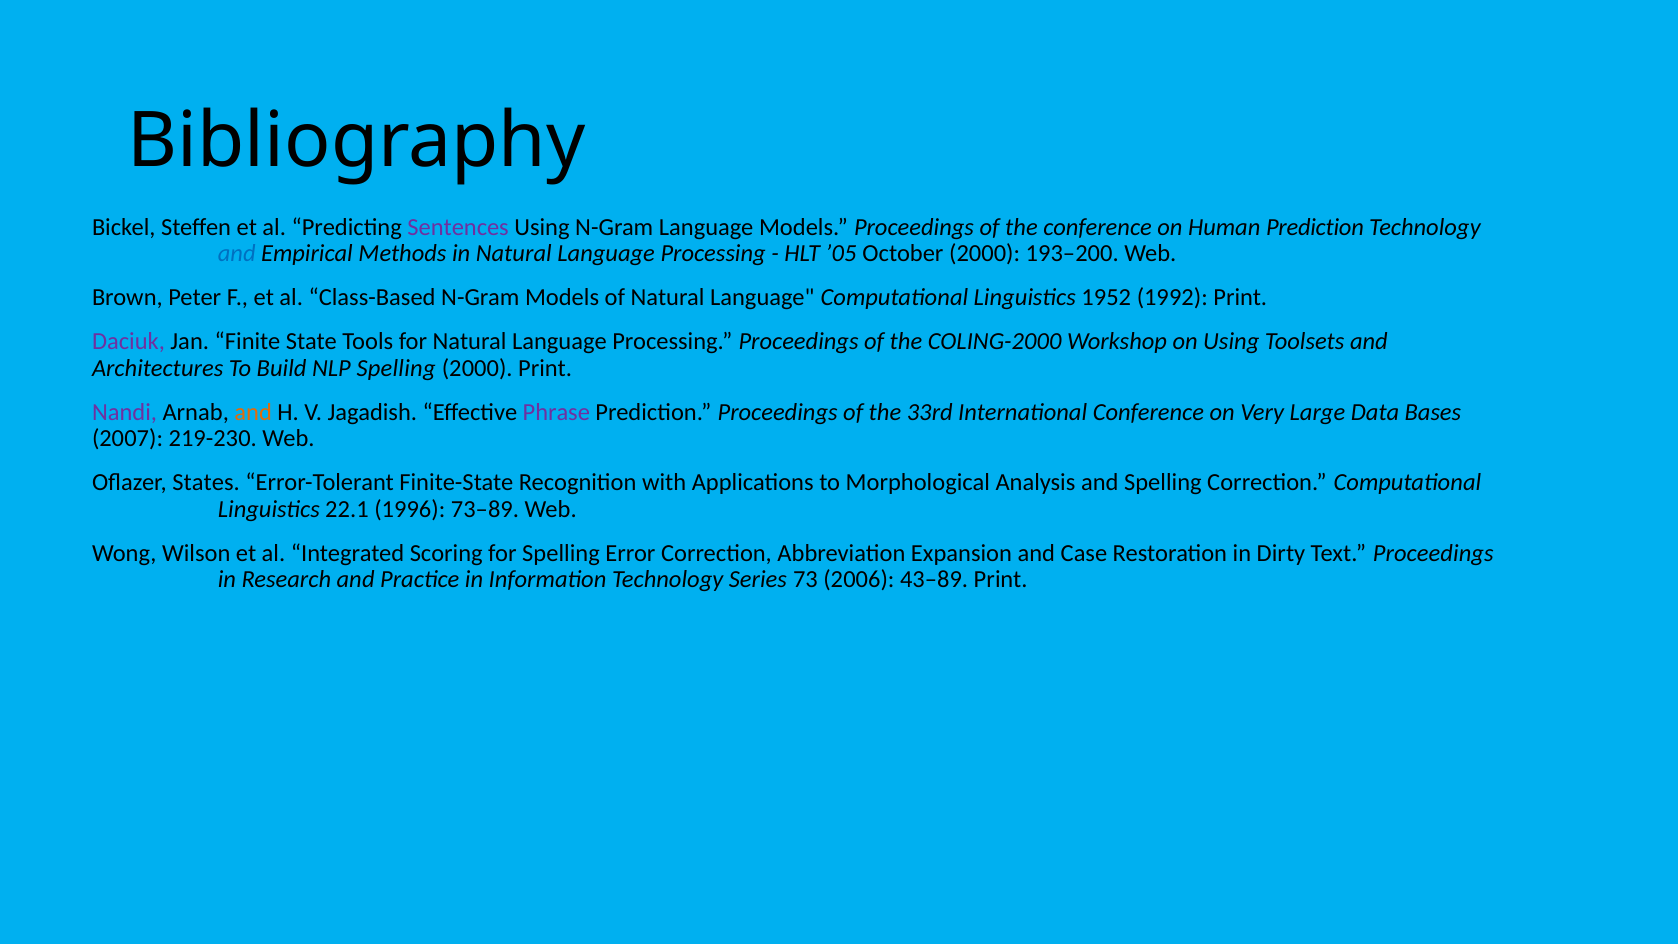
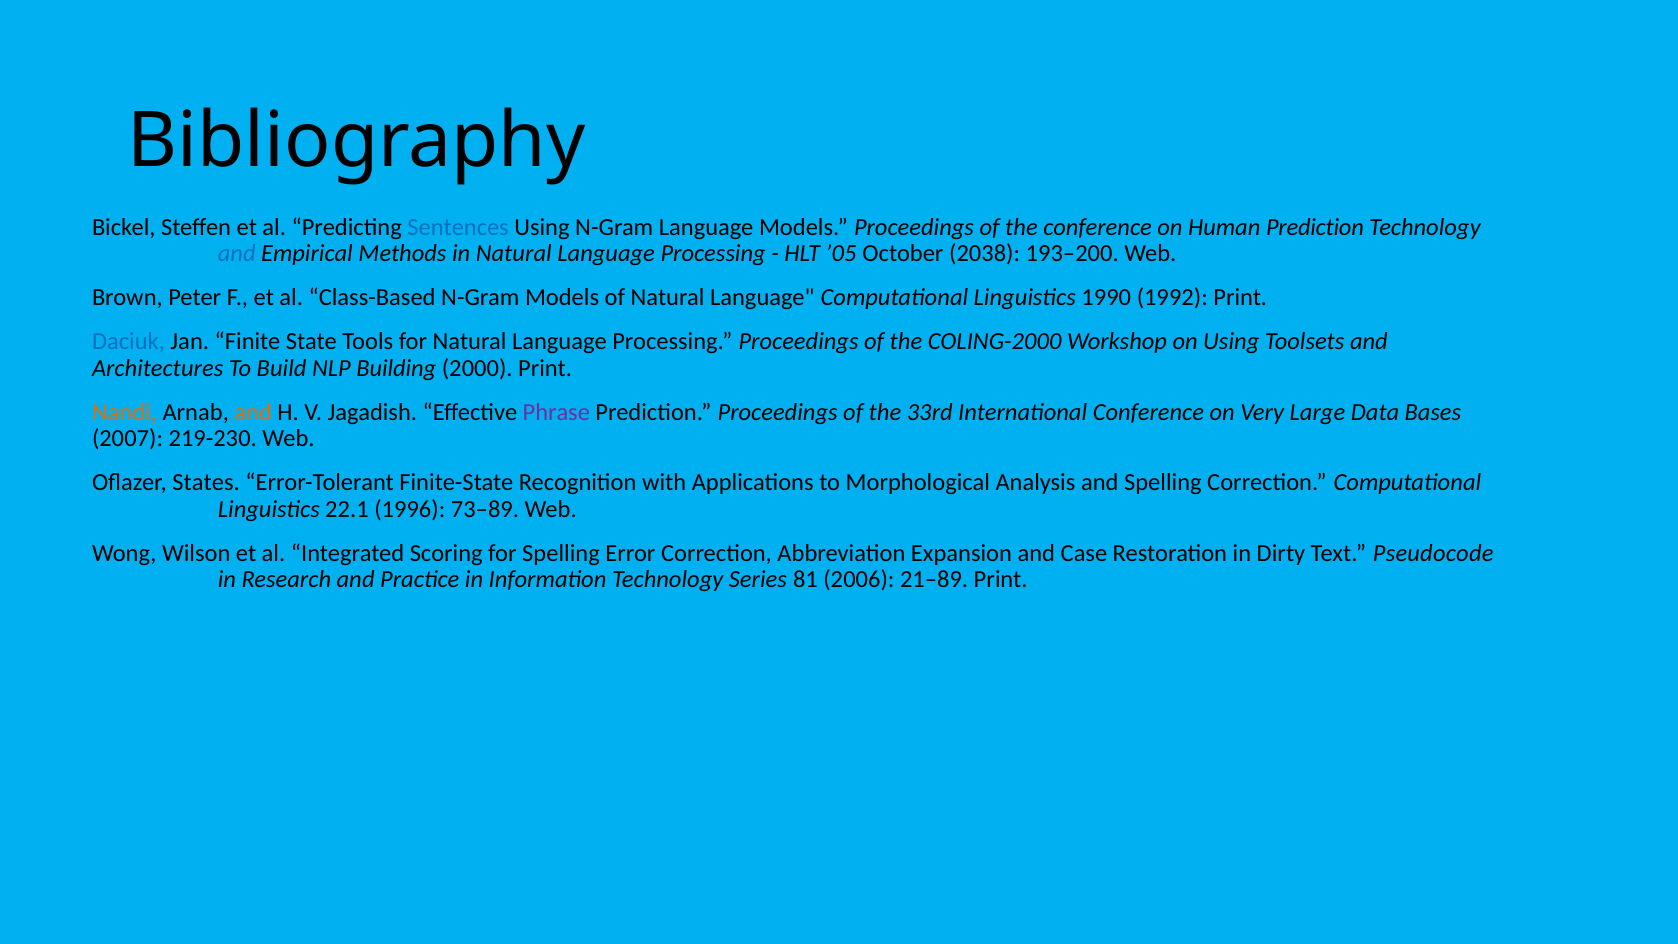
Sentences colour: purple -> blue (458, 227)
October 2000: 2000 -> 2038 (985, 254)
1952: 1952 -> 1990 (1106, 298)
Daciuk colour: purple -> blue (128, 342)
NLP Spelling: Spelling -> Building (396, 368)
Nandi colour: purple -> orange (124, 412)
Text Proceedings: Proceedings -> Pseudocode (1433, 553)
73: 73 -> 81 (805, 580)
43–89: 43–89 -> 21–89 (934, 580)
